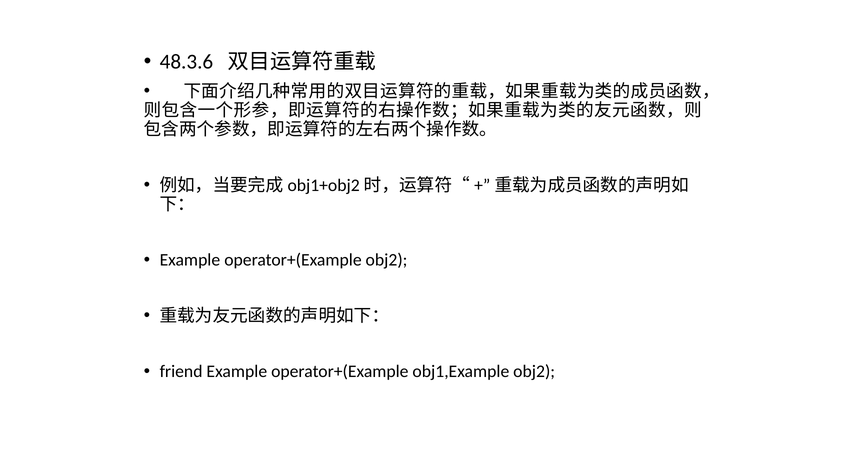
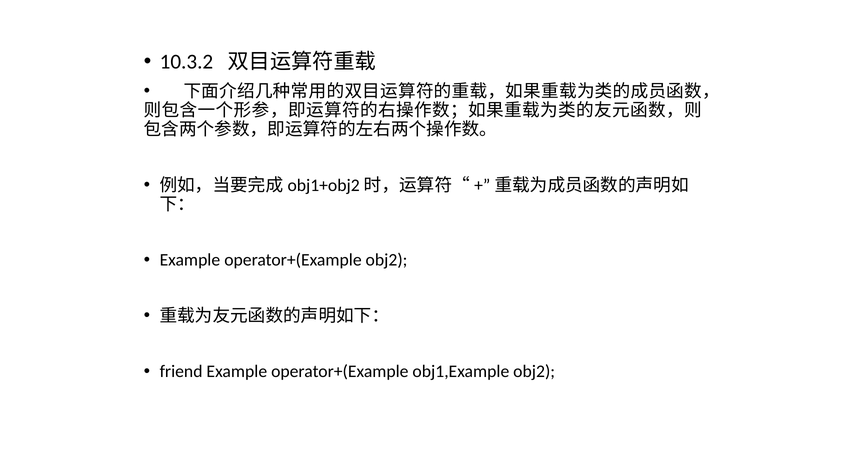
48.3.6: 48.3.6 -> 10.3.2 (186, 62)
